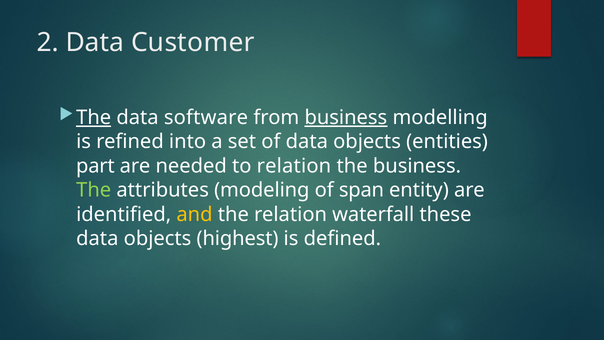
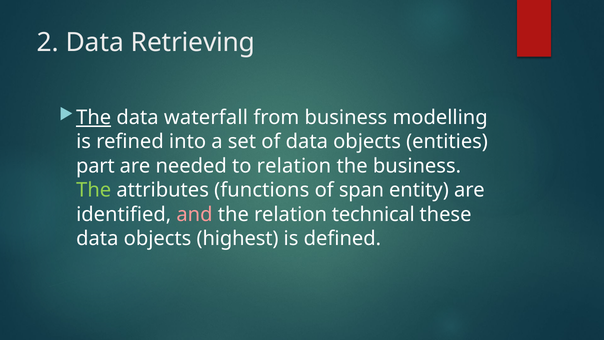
Customer: Customer -> Retrieving (193, 42)
software: software -> waterfall (206, 117)
business underline: present -> none (346, 117)
modeling: modeling -> functions (262, 190)
and colour: yellow -> pink (194, 214)
waterfall: waterfall -> technical (373, 214)
